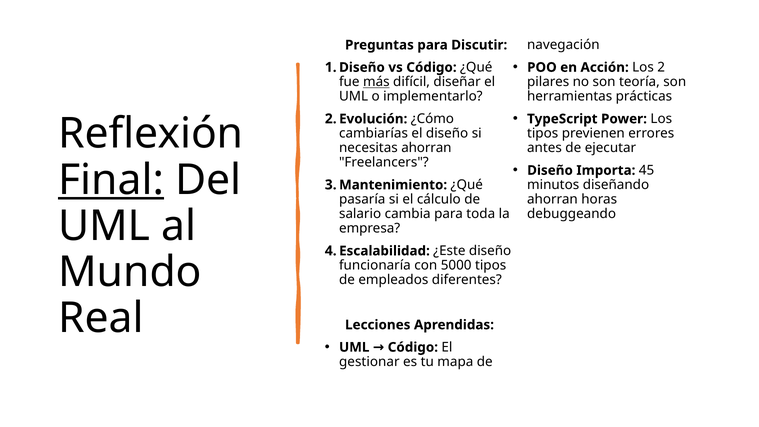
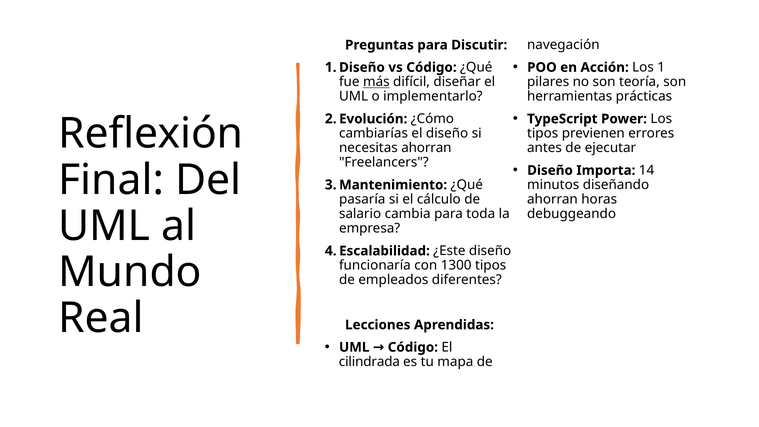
2: 2 -> 1 (661, 67)
45: 45 -> 14 (647, 170)
Final underline: present -> none (111, 180)
5000: 5000 -> 1300 (456, 265)
gestionar: gestionar -> cilindrada (369, 362)
